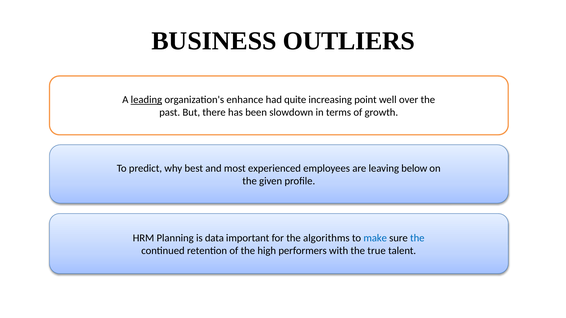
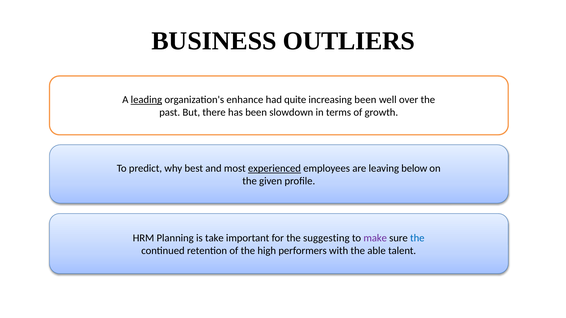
increasing point: point -> been (365, 100)
experienced underline: none -> present (274, 169)
data: data -> take (214, 238)
algorithms: algorithms -> suggesting (326, 238)
make colour: blue -> purple (375, 238)
true: true -> able (377, 251)
